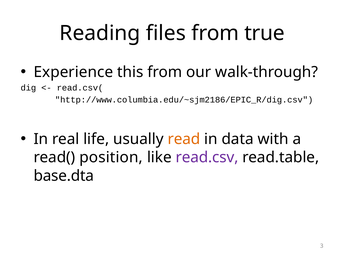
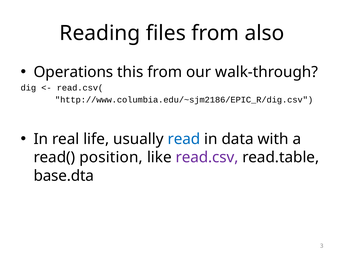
true: true -> also (264, 33)
Experience: Experience -> Operations (73, 72)
read colour: orange -> blue (184, 139)
